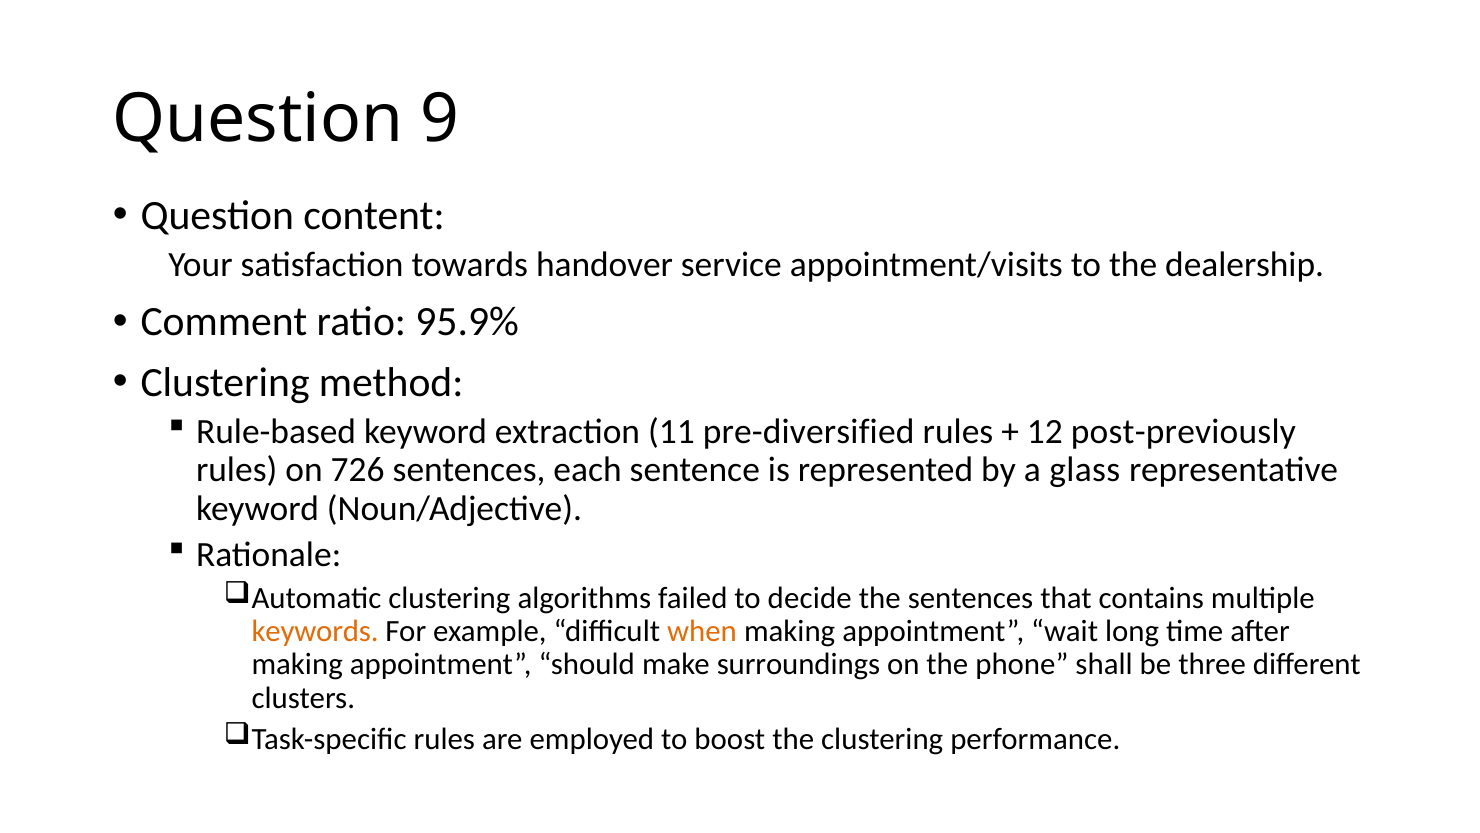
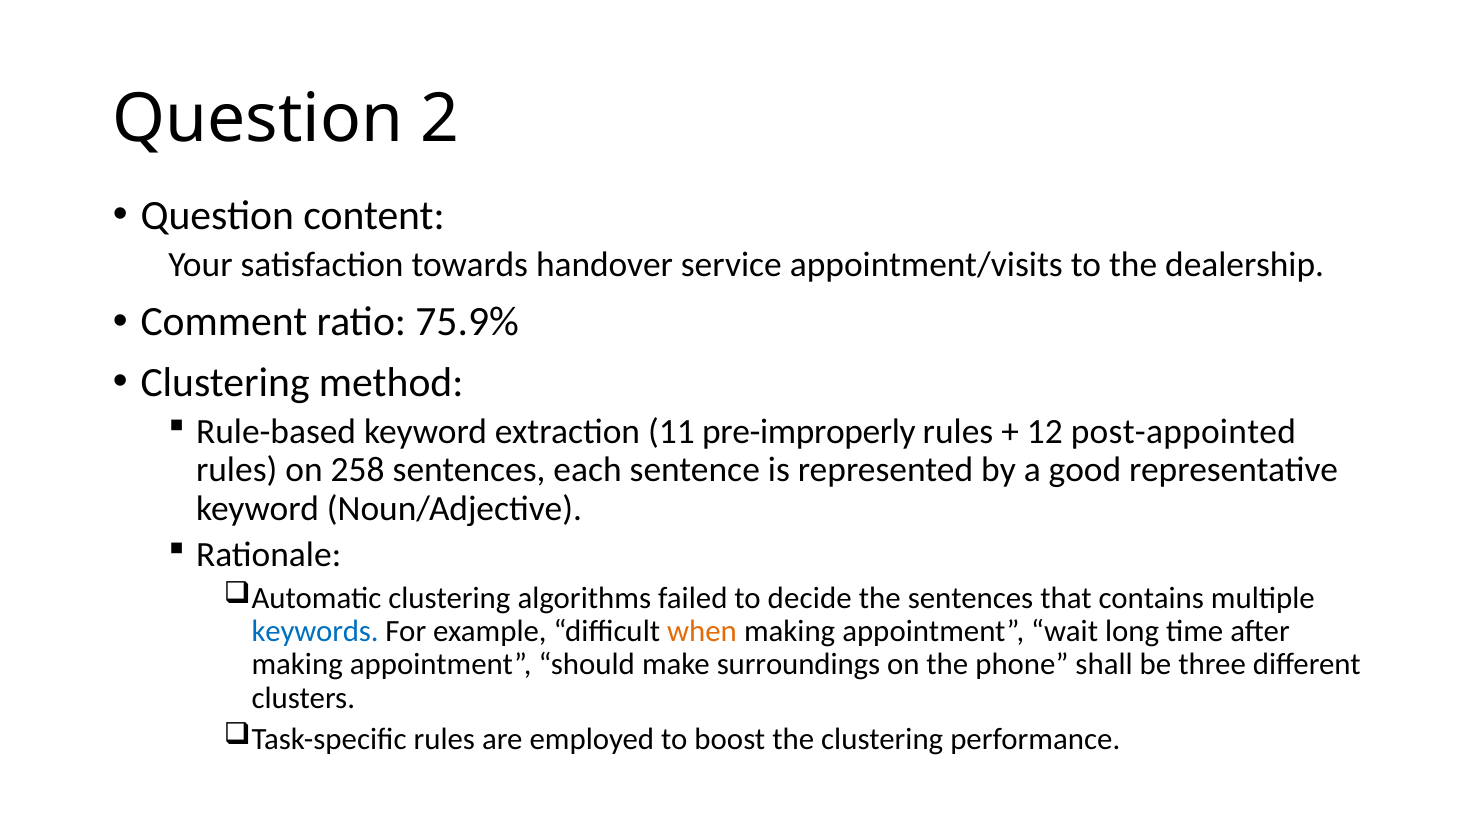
9: 9 -> 2 (440, 119)
95.9%: 95.9% -> 75.9% (467, 322)
pre-diversified: pre-diversified -> pre-improperly (809, 432)
post-previously: post-previously -> post-appointed (1183, 432)
726: 726 -> 258 (358, 470)
glass: glass -> good (1085, 470)
keywords colour: orange -> blue (315, 631)
